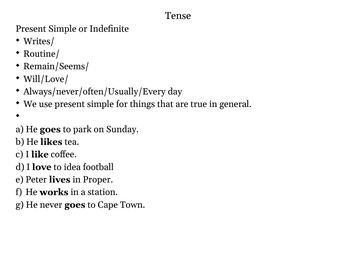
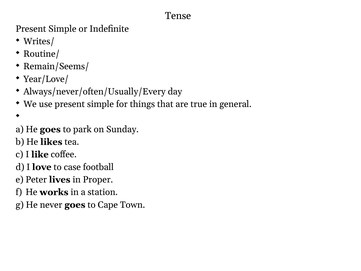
Will/Love/: Will/Love/ -> Year/Love/ (46, 79)
idea: idea -> case (72, 167)
